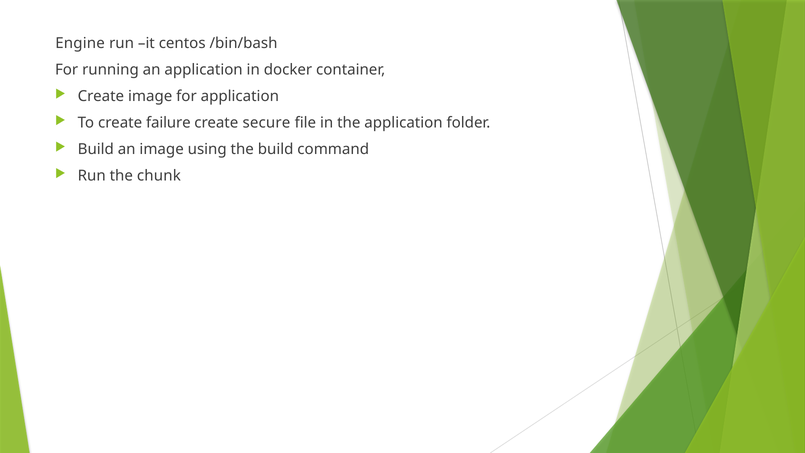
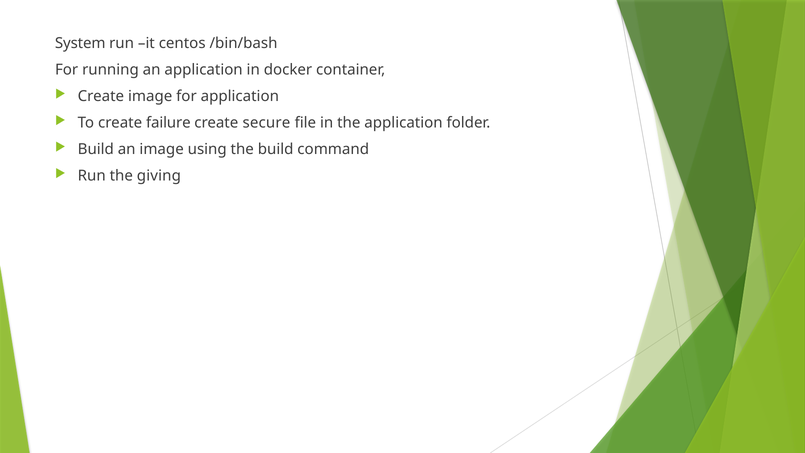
Engine: Engine -> System (80, 43)
chunk: chunk -> giving (159, 176)
